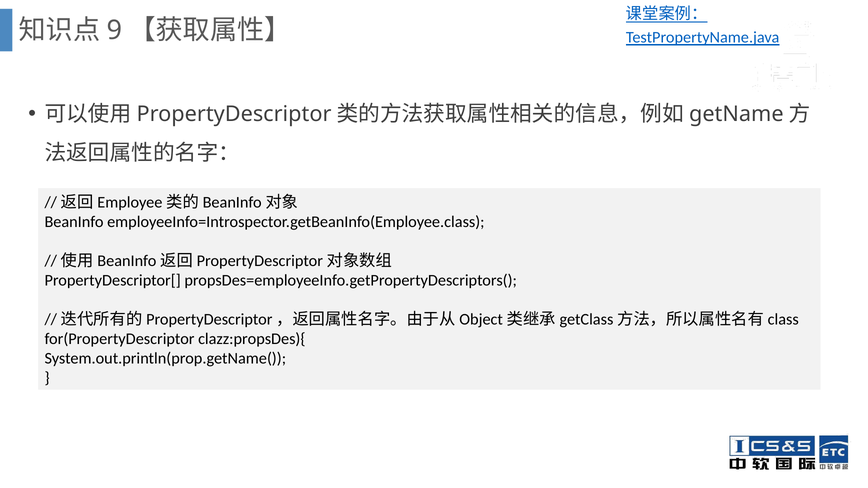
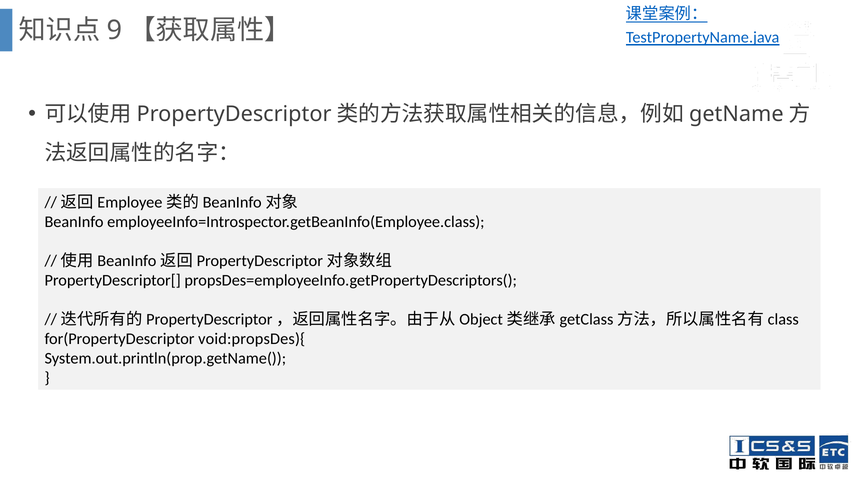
clazz:propsDes){: clazz:propsDes){ -> void:propsDes){ (252, 339)
